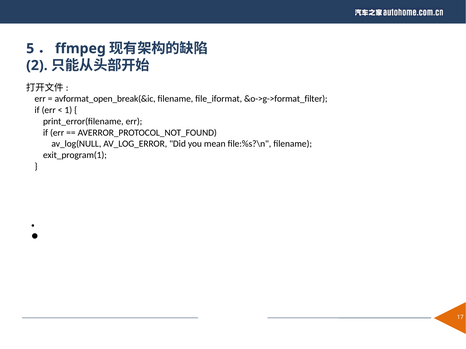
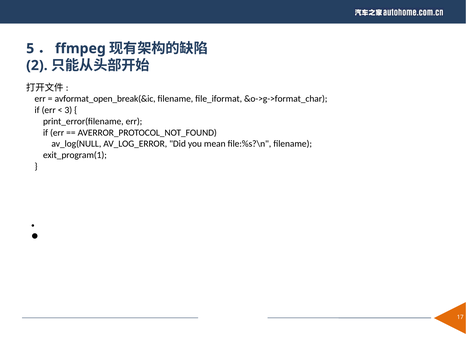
&o->g->format_filter: &o->g->format_filter -> &o->g->format_char (286, 99)
1: 1 -> 3 (68, 110)
